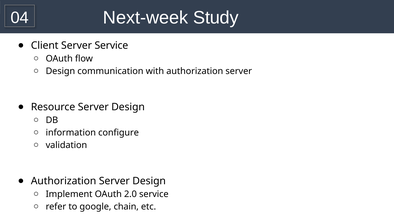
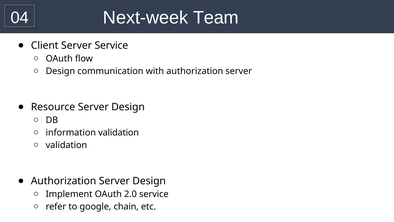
Study: Study -> Team (216, 18)
information configure: configure -> validation (119, 132)
